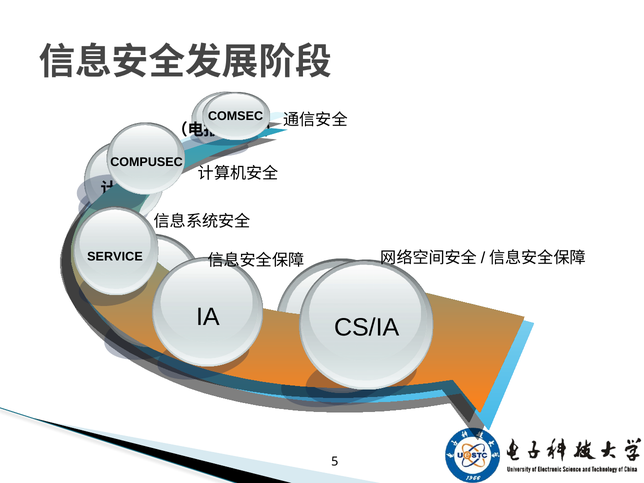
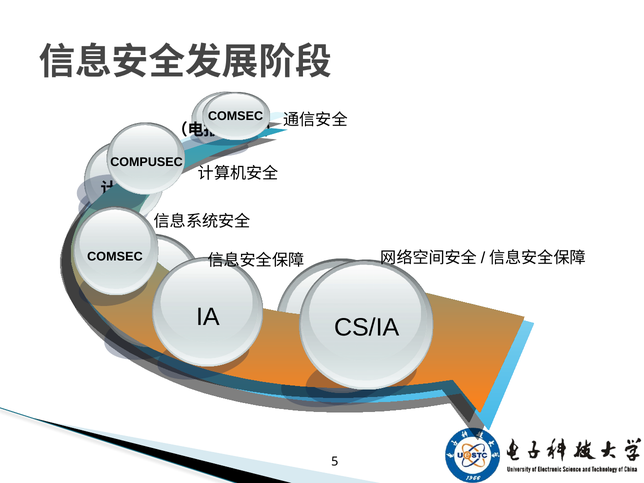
SERVICE: SERVICE -> COMSEC (115, 257)
